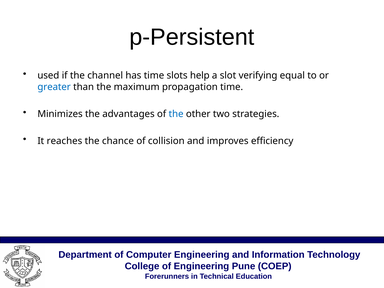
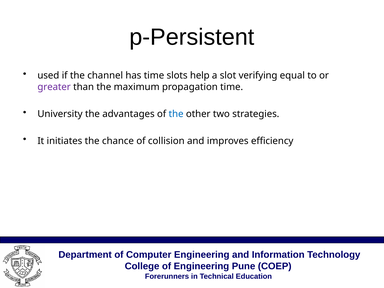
greater colour: blue -> purple (54, 87)
Minimizes: Minimizes -> University (60, 114)
reaches: reaches -> initiates (64, 141)
